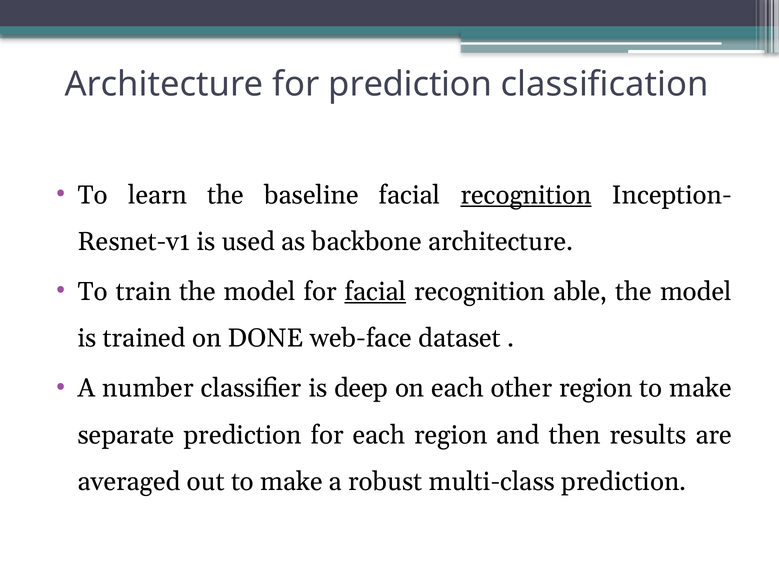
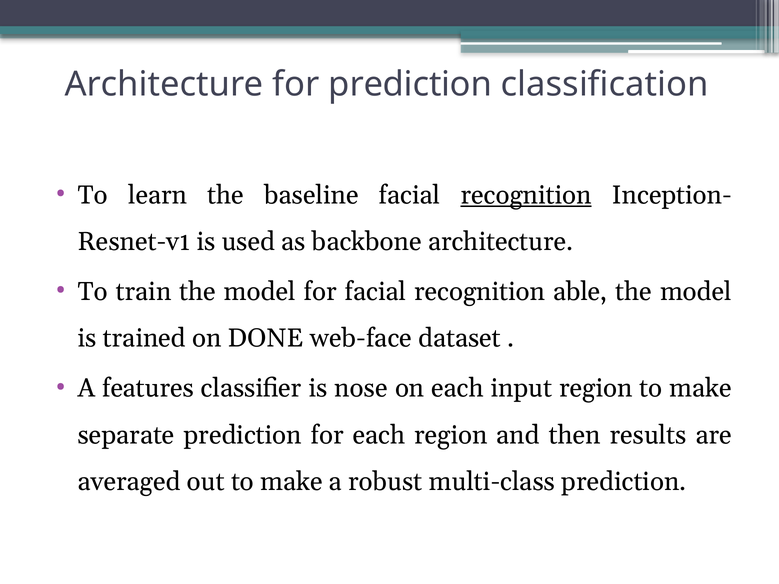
facial underline: present -> none (375, 292)
number: number -> features (148, 389)
deep: deep -> nose (361, 389)
other: other -> input (522, 389)
